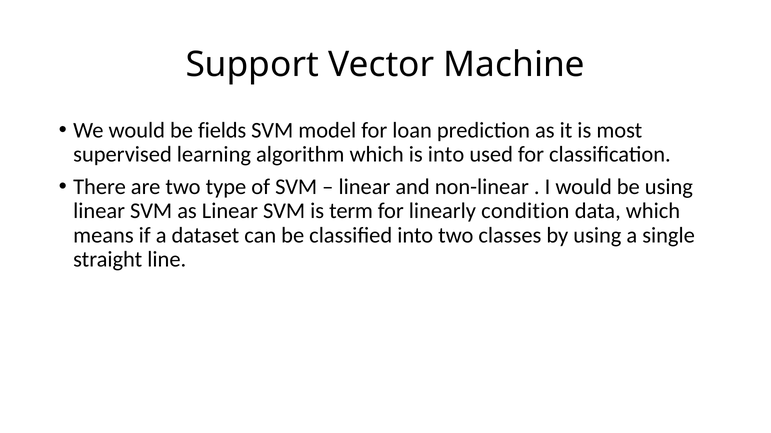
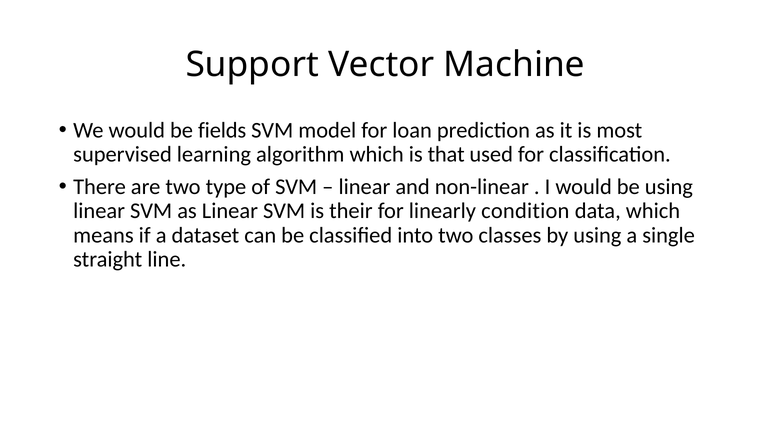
is into: into -> that (446, 155)
term: term -> their (351, 211)
